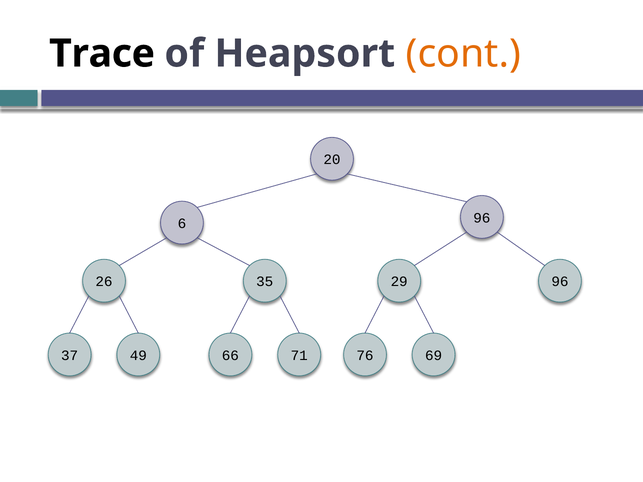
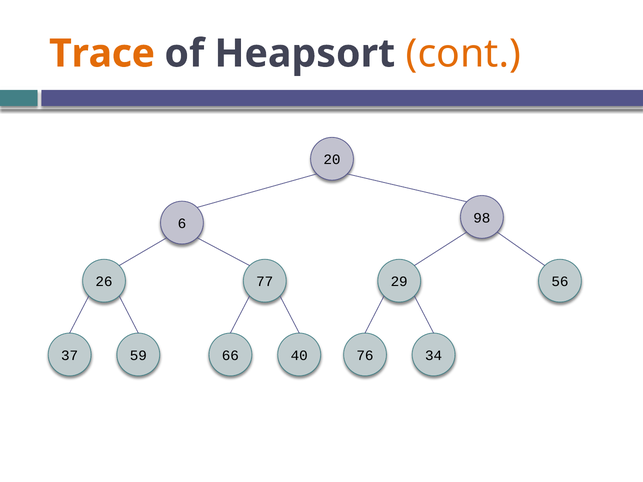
Trace colour: black -> orange (102, 54)
6 96: 96 -> 98 (482, 218)
35: 35 -> 77 (265, 282)
29 96: 96 -> 56 (560, 282)
49: 49 -> 59 (138, 356)
71: 71 -> 40 (299, 356)
69: 69 -> 34 (434, 356)
